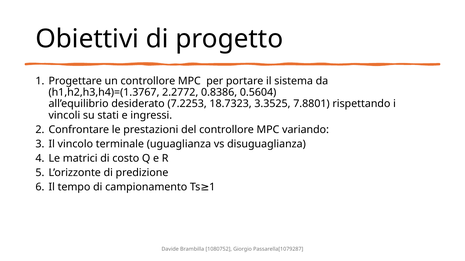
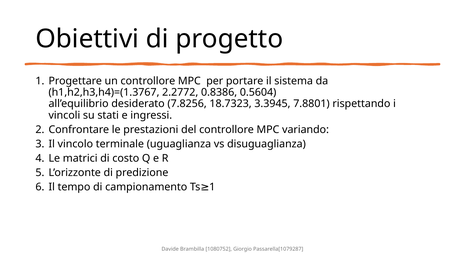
7.2253: 7.2253 -> 7.8256 (187, 104)
3.3525: 3.3525 -> 3.3945 (272, 104)
